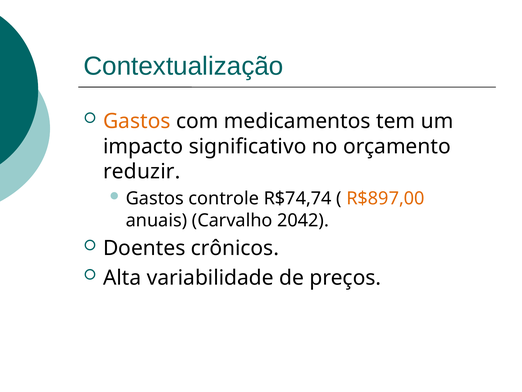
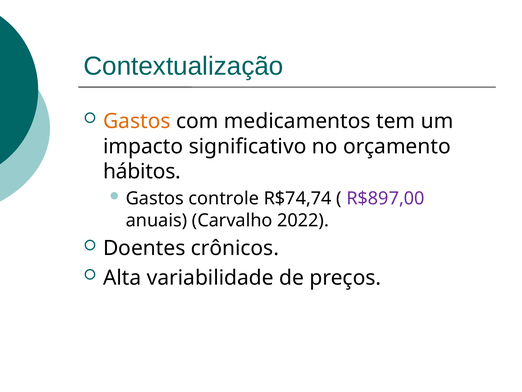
reduzir: reduzir -> hábitos (142, 171)
R$897,00 colour: orange -> purple (385, 198)
2042: 2042 -> 2022 (303, 220)
